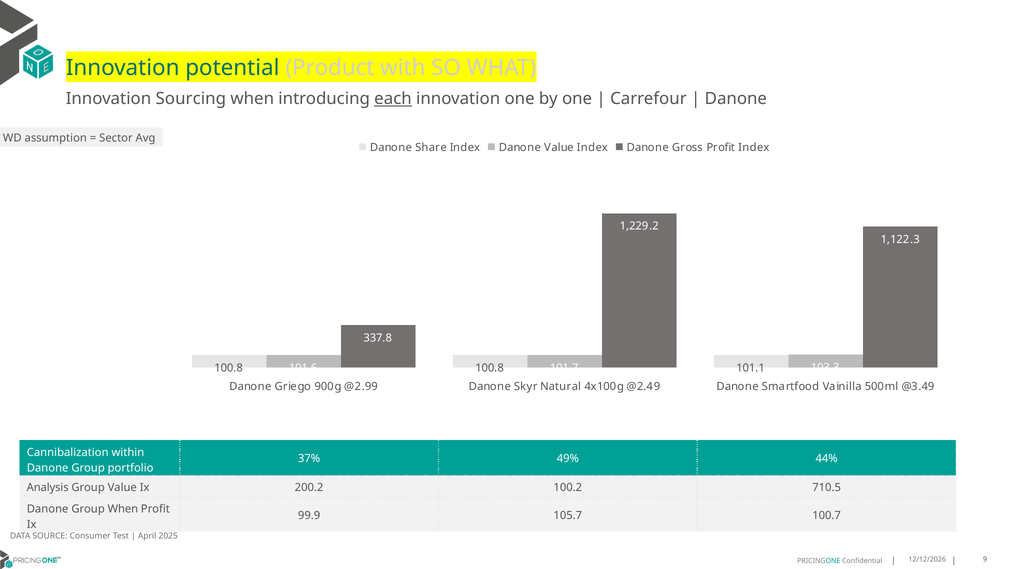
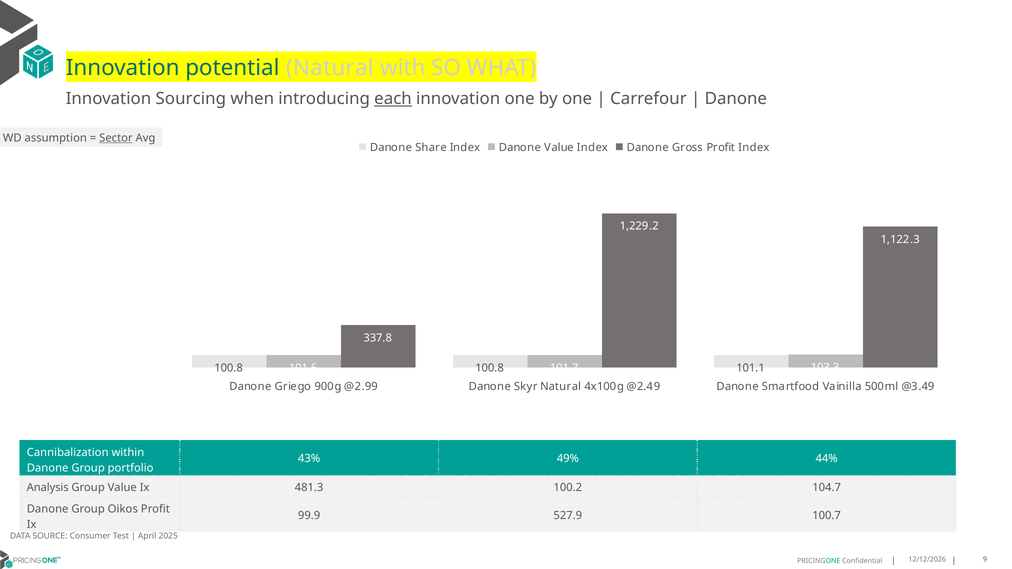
potential Product: Product -> Natural (330, 68)
Sector underline: none -> present (116, 138)
37%: 37% -> 43% (309, 459)
200.2: 200.2 -> 481.3 (309, 488)
710.5: 710.5 -> 104.7 (827, 488)
Group When: When -> Oikos (123, 509)
105.7: 105.7 -> 527.9 (568, 516)
